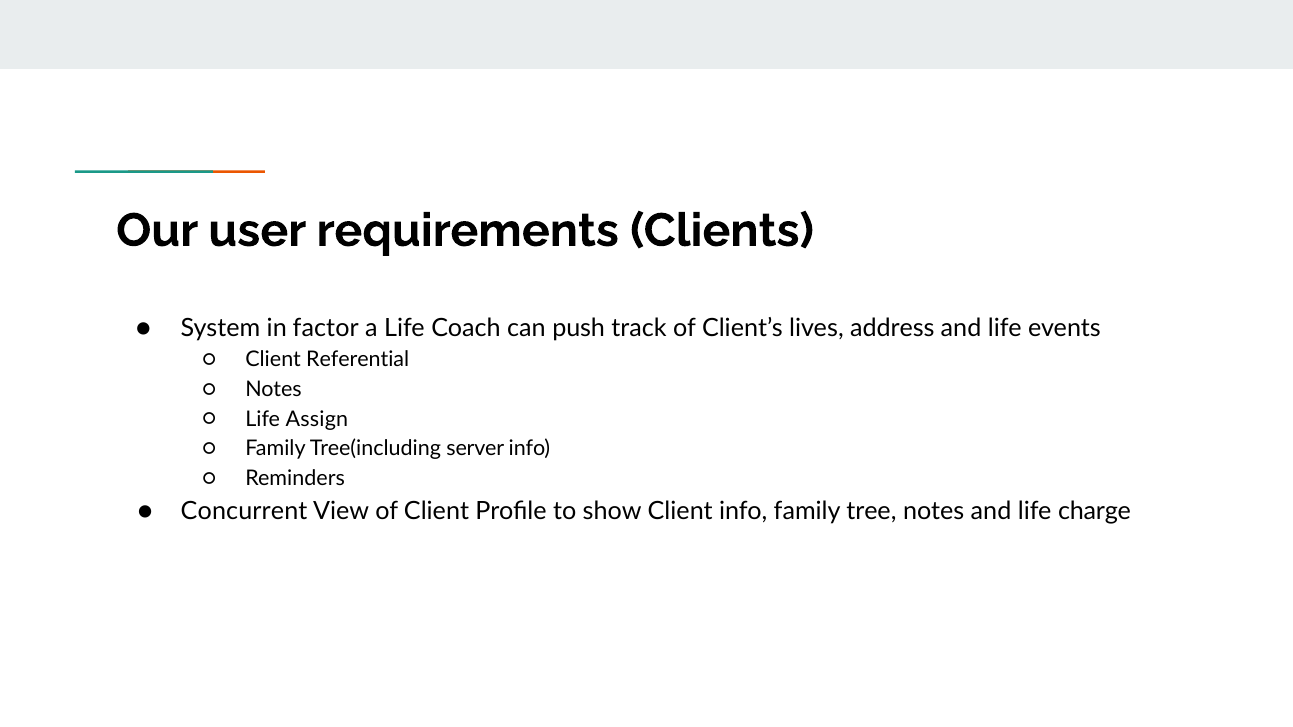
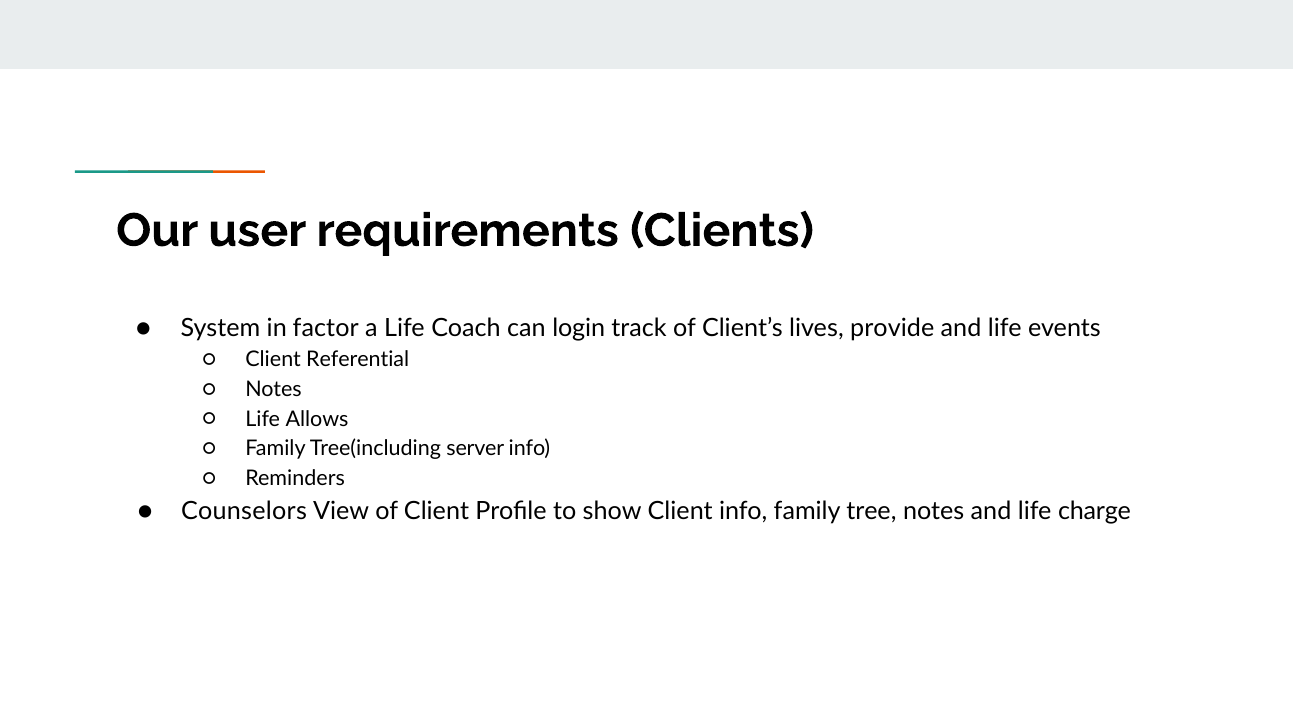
push: push -> login (579, 328)
address: address -> provide (892, 328)
Assign: Assign -> Allows (317, 419)
Concurrent: Concurrent -> Counselors (244, 512)
